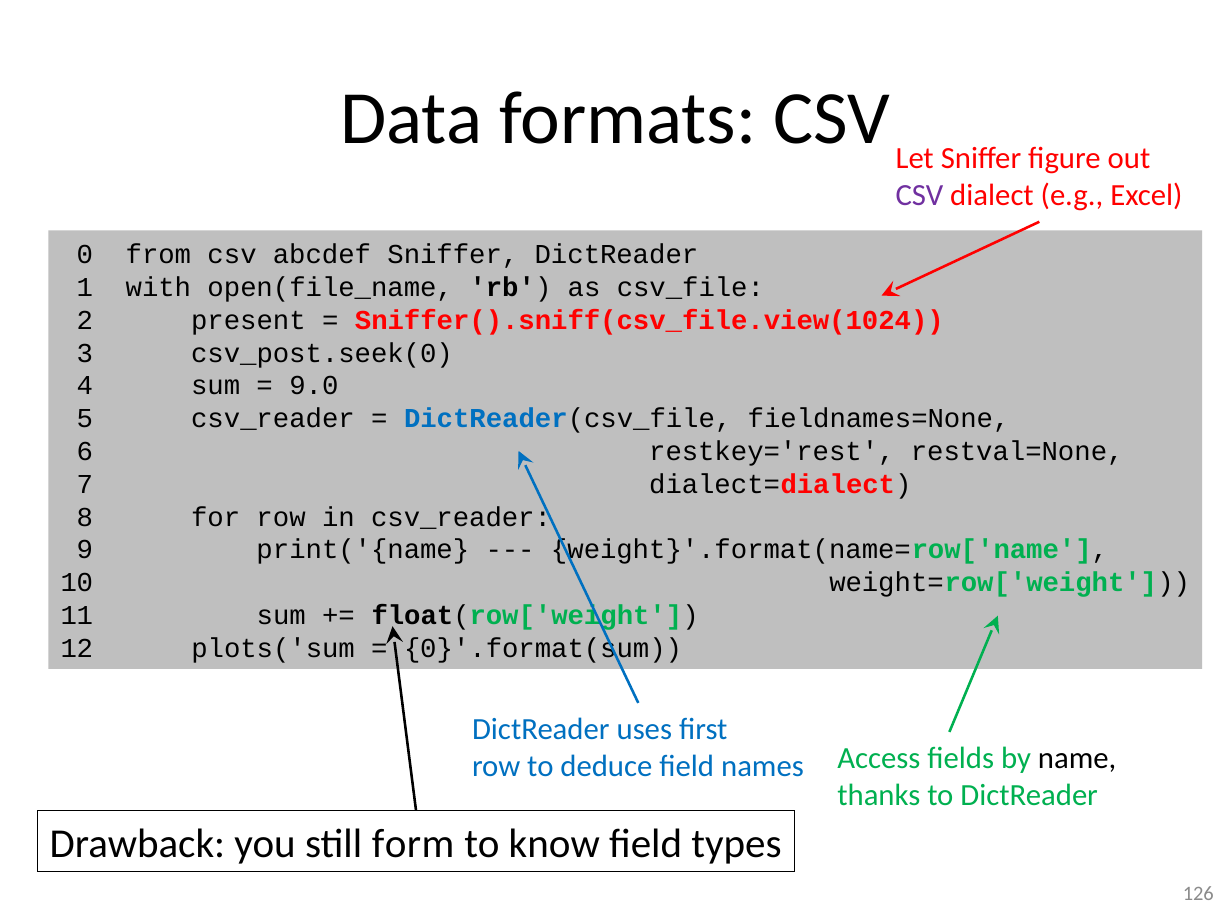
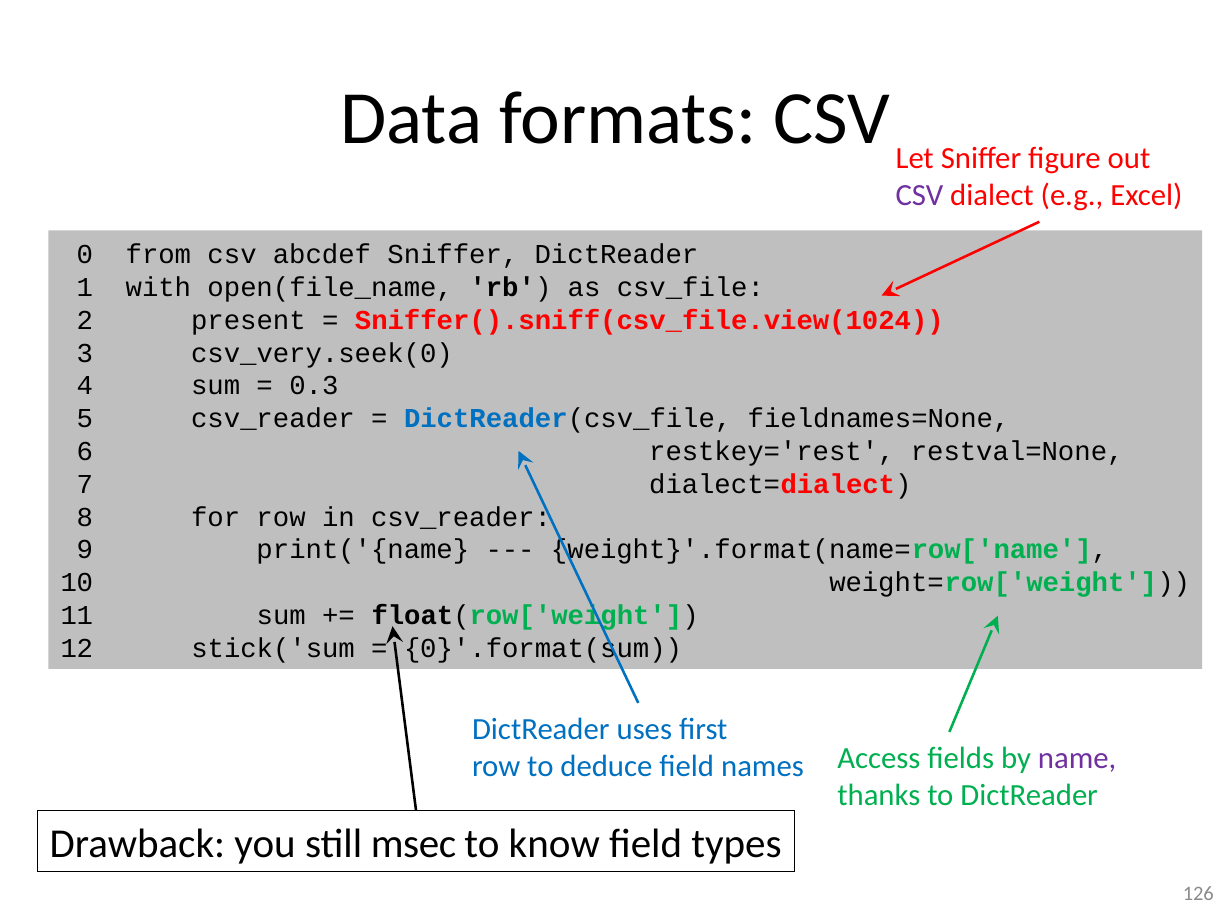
csv_post.seek(0: csv_post.seek(0 -> csv_very.seek(0 (322, 353)
9.0: 9.0 -> 0.3 (314, 386)
plots('sum: plots('sum -> stick('sum (273, 649)
name colour: black -> purple (1077, 759)
form: form -> msec (414, 844)
